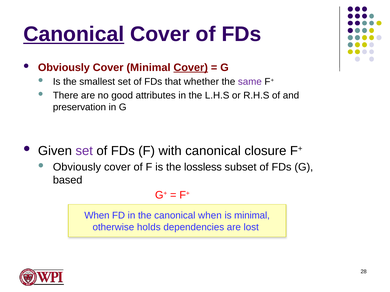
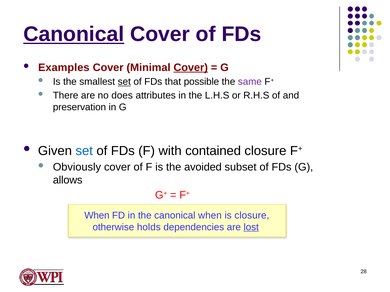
Obviously: Obviously -> Examples (64, 68)
set underline: none -> present (124, 82)
whether: whether -> possible (201, 82)
good: good -> does (122, 96)
set colour: purple -> blue (84, 151)
with canonical: canonical -> contained (213, 151)
lossless: lossless -> avoided (203, 167)
based: based -> allows (68, 180)
is minimal: minimal -> closure (252, 216)
lost underline: none -> present (251, 228)
